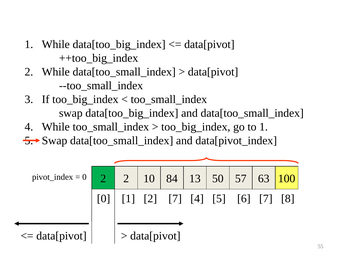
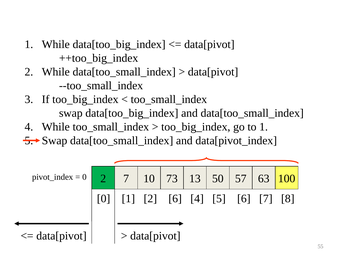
2 2: 2 -> 7 (126, 179)
84: 84 -> 73 (172, 179)
2 7: 7 -> 6 (175, 199)
